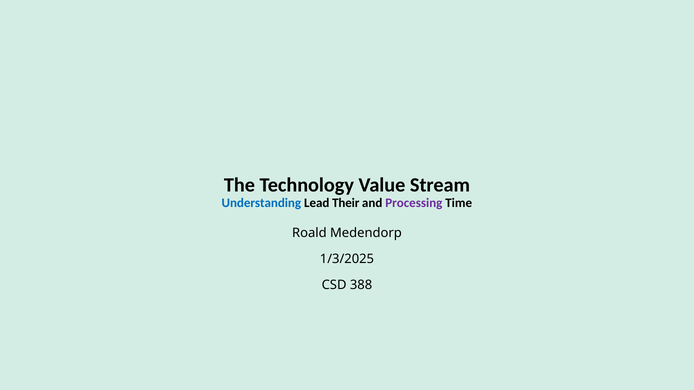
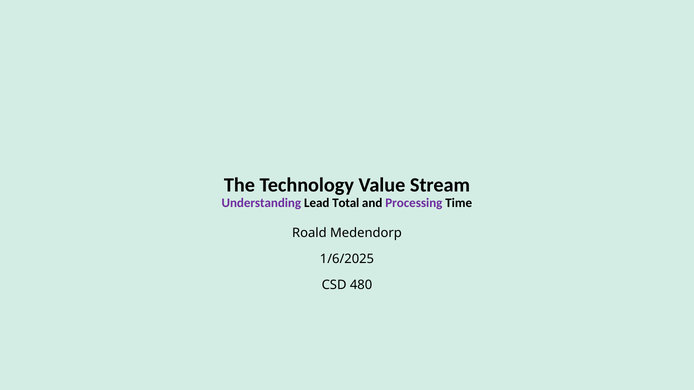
Understanding colour: blue -> purple (261, 203)
Their: Their -> Total (346, 203)
1/3/2025: 1/3/2025 -> 1/6/2025 (347, 259)
388: 388 -> 480 (361, 285)
